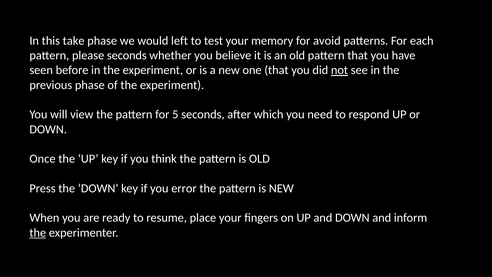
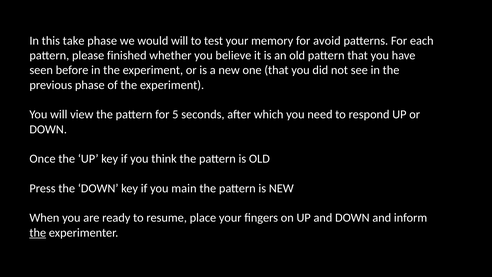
would left: left -> will (180, 41)
please seconds: seconds -> finished (127, 55)
not underline: present -> none (339, 70)
error: error -> main (184, 188)
